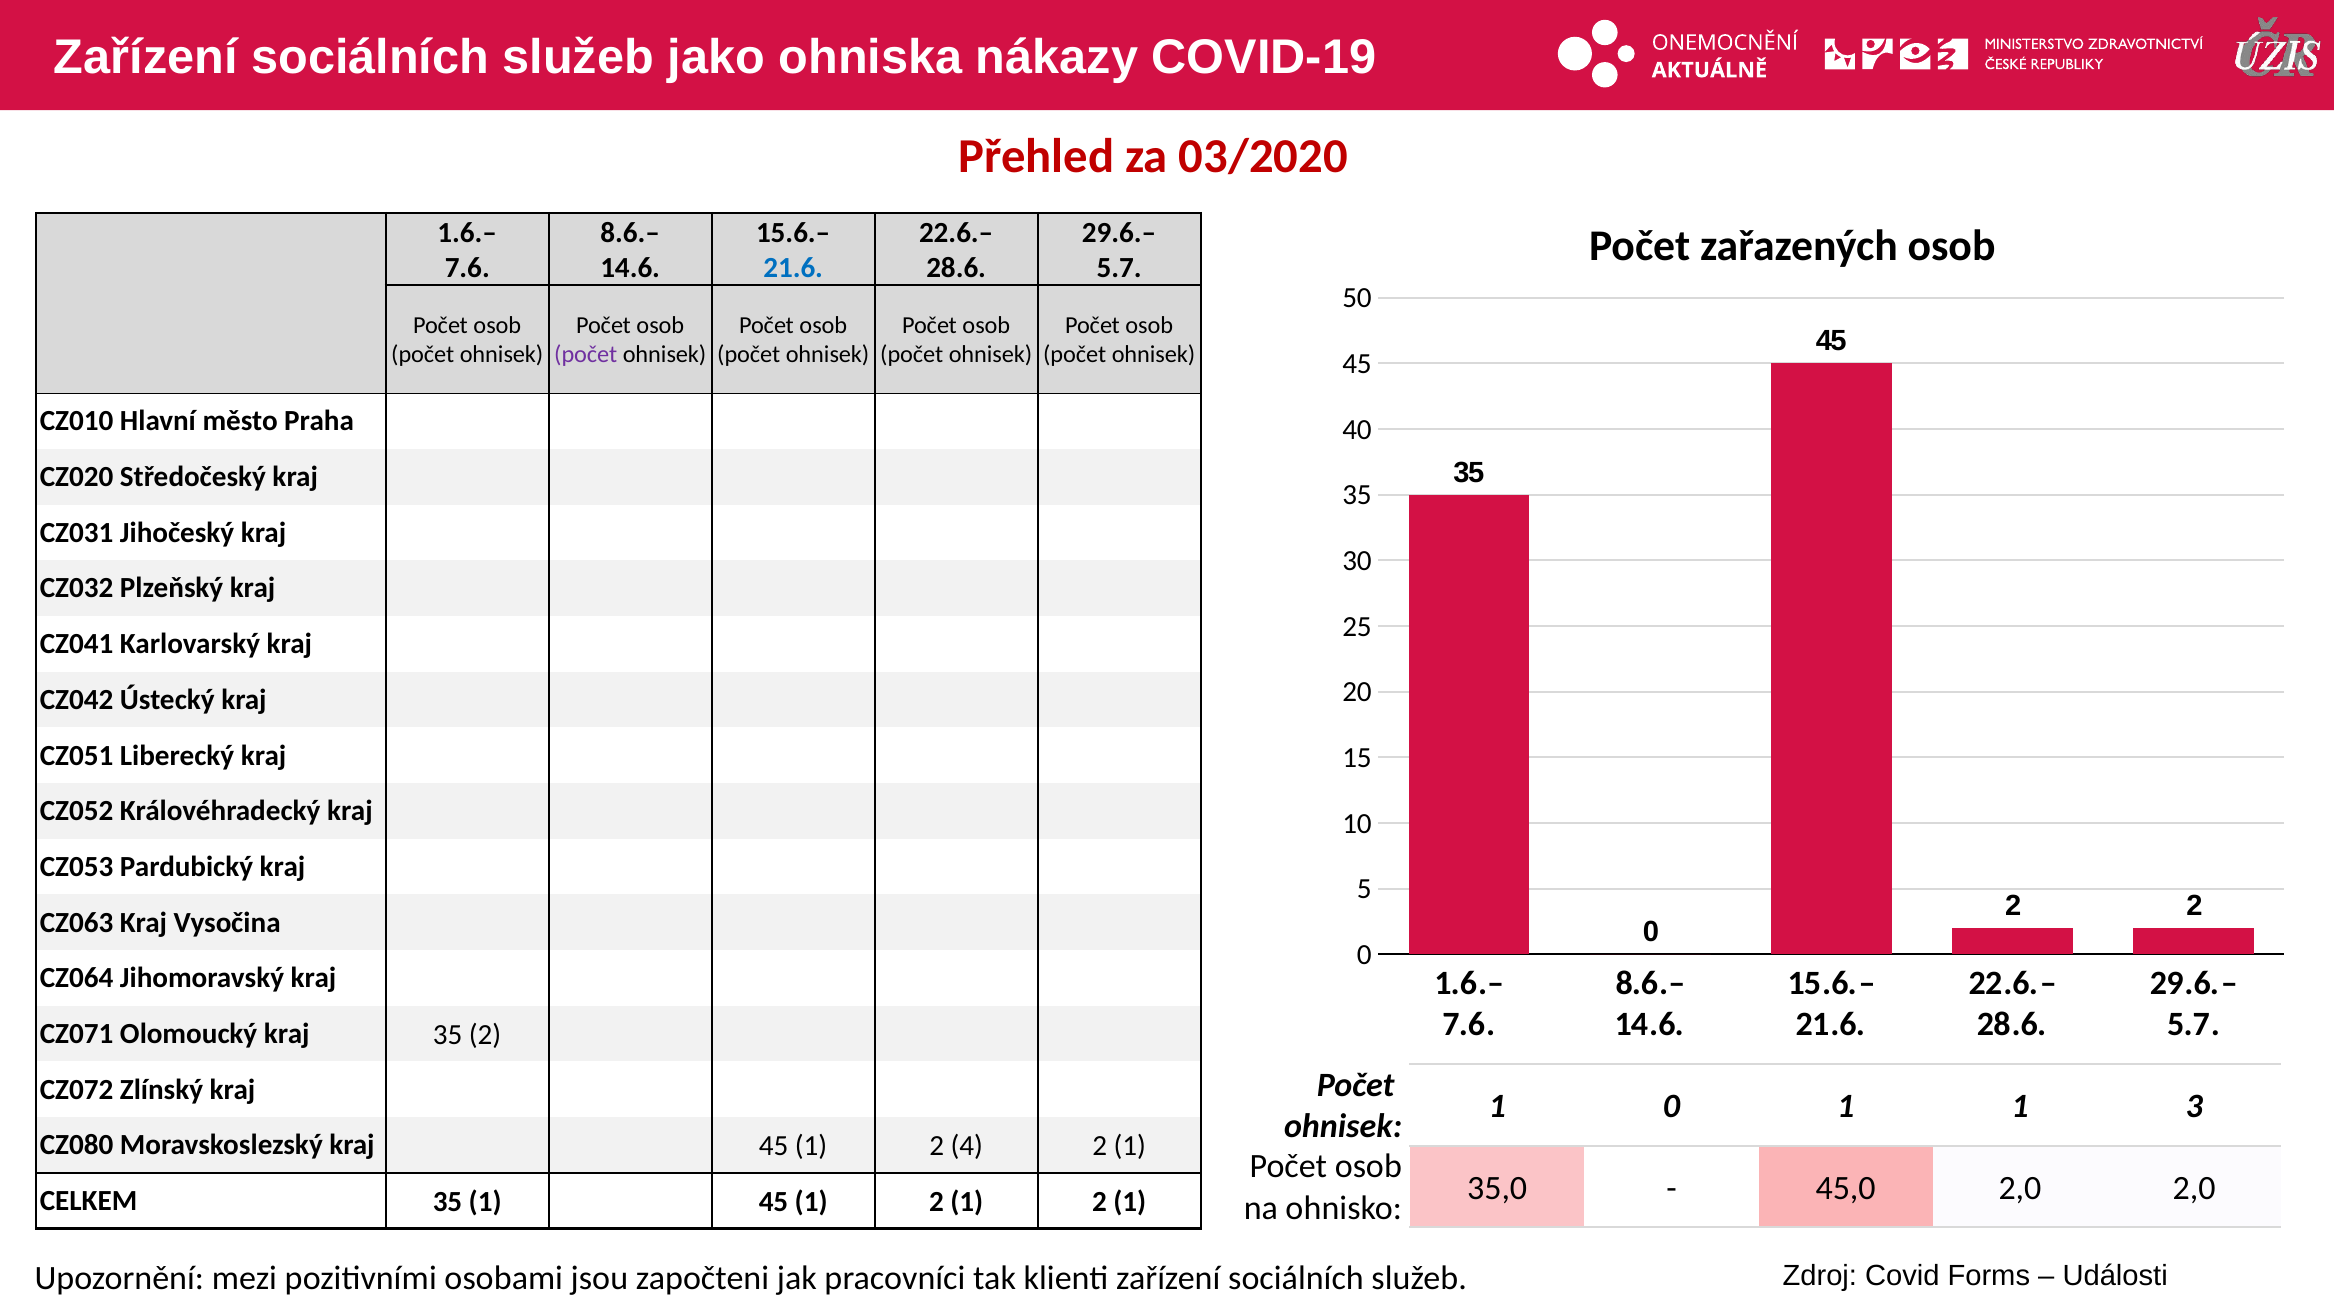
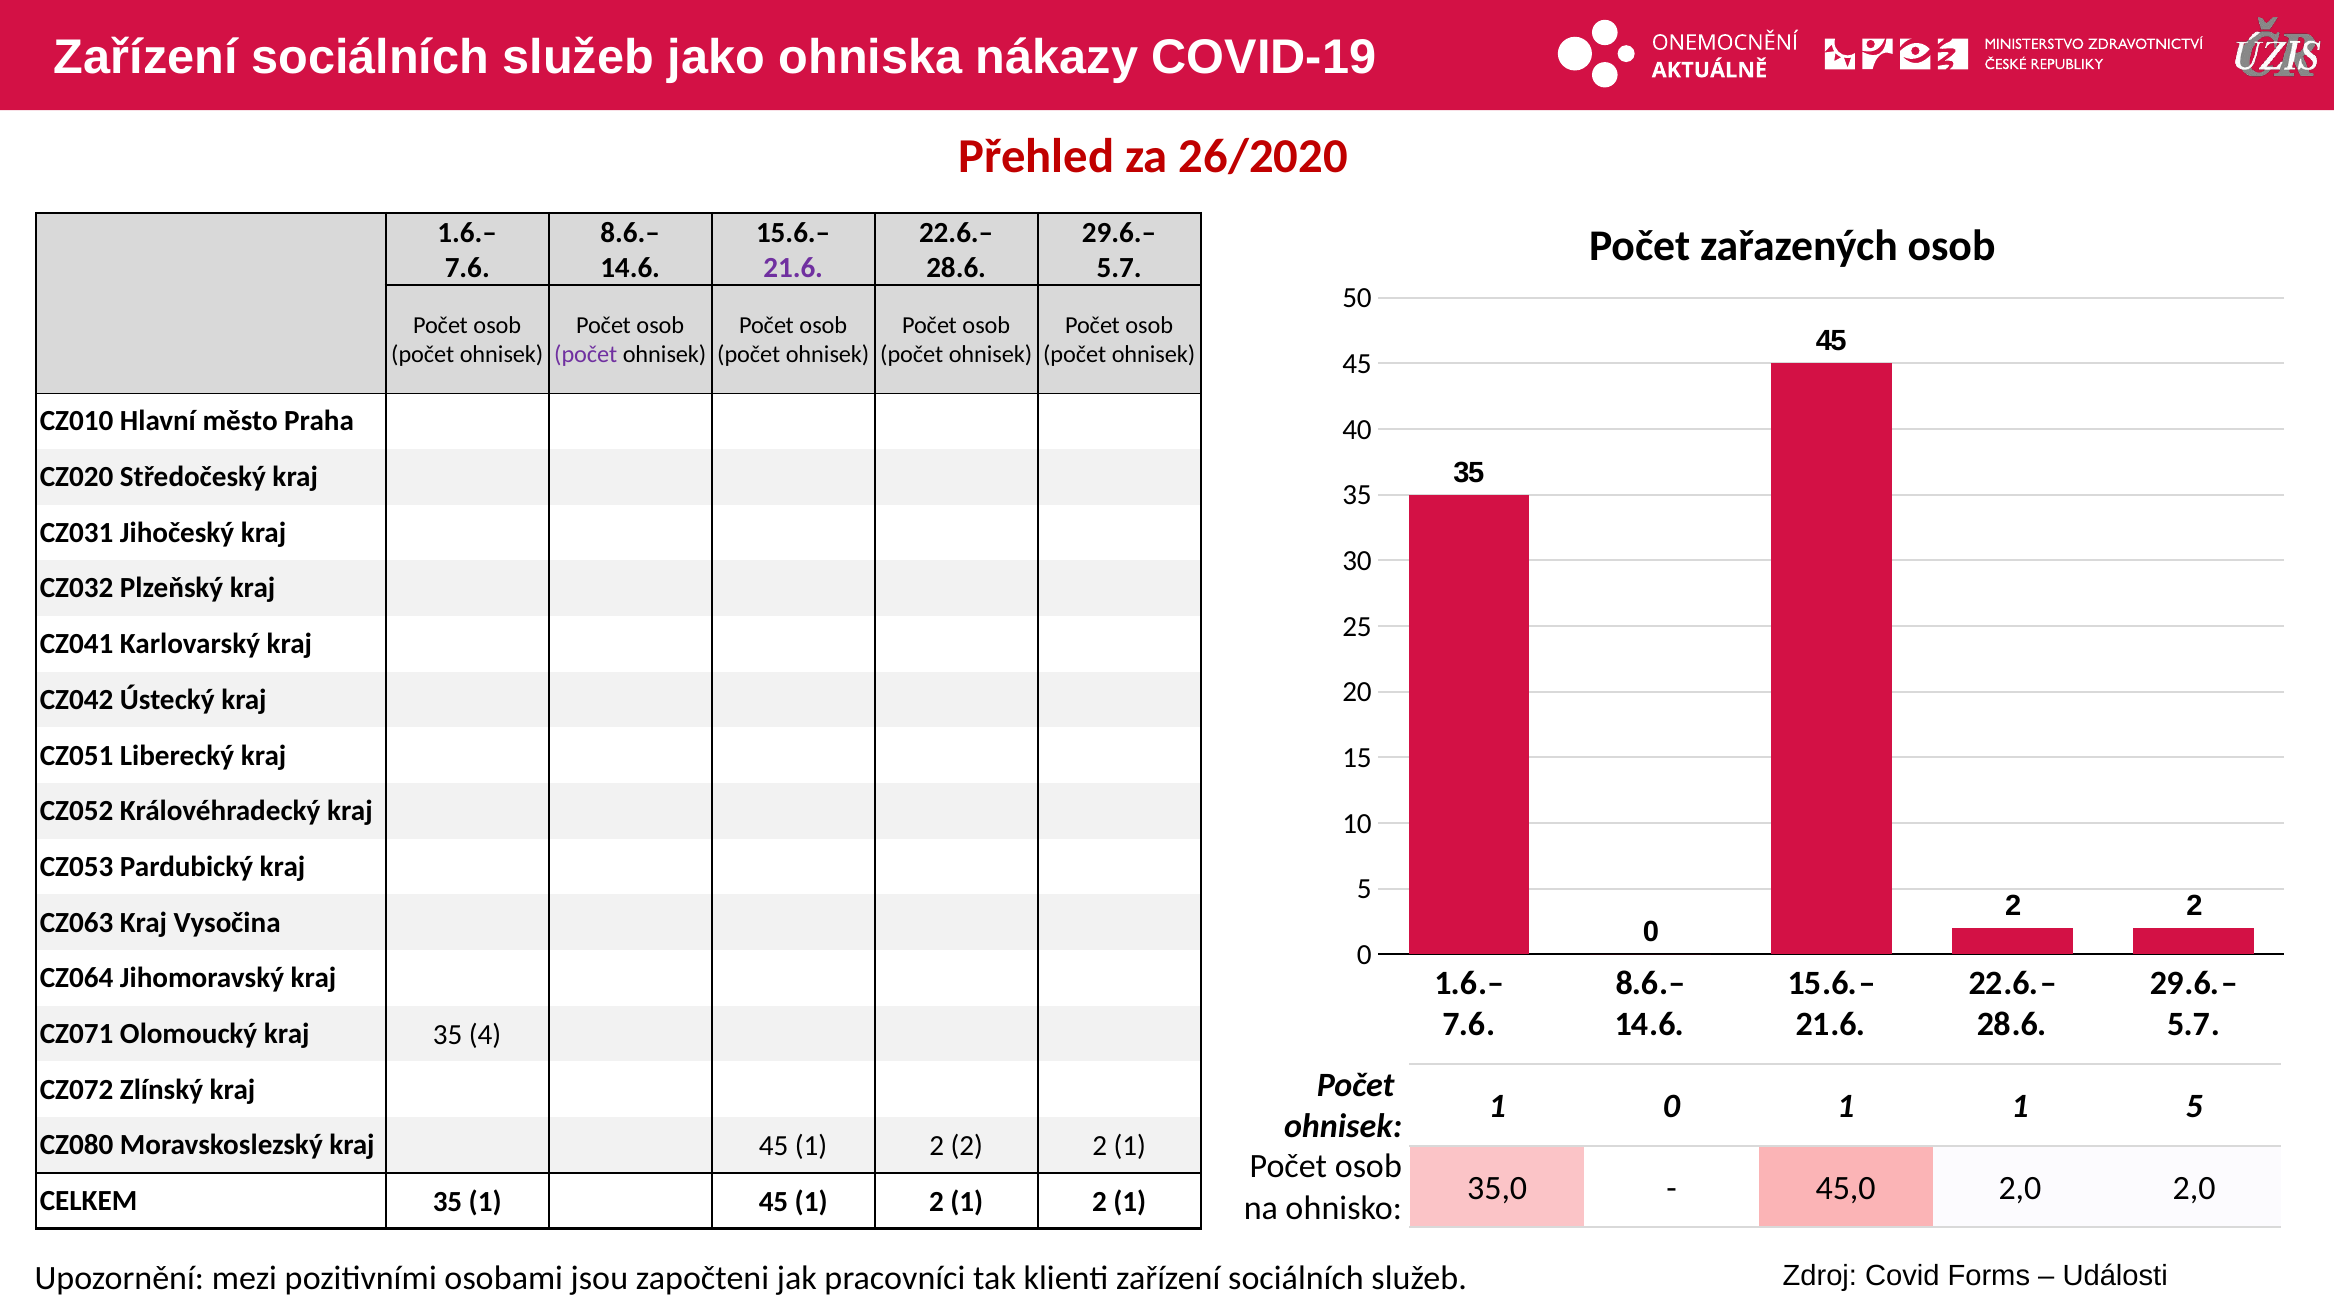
03/2020: 03/2020 -> 26/2020 (1263, 156)
21.6 colour: blue -> purple (793, 268)
35 2: 2 -> 4 (485, 1035)
1 3: 3 -> 5 (2194, 1106)
1 2 4: 4 -> 2 (967, 1146)
